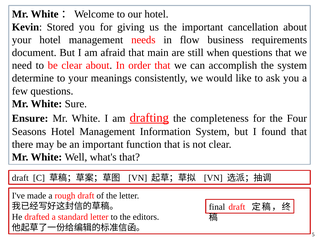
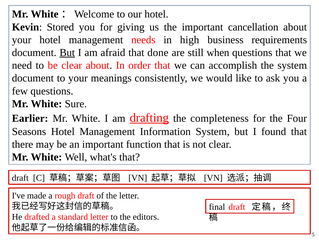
flow: flow -> high (190, 40)
But underline: none -> present (67, 52)
main: main -> done (158, 52)
determine: determine -> document (33, 78)
Ensure: Ensure -> Earlier (30, 118)
